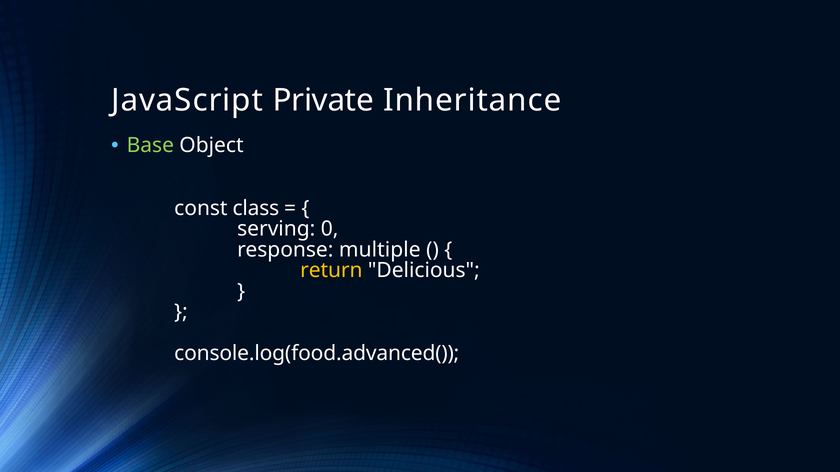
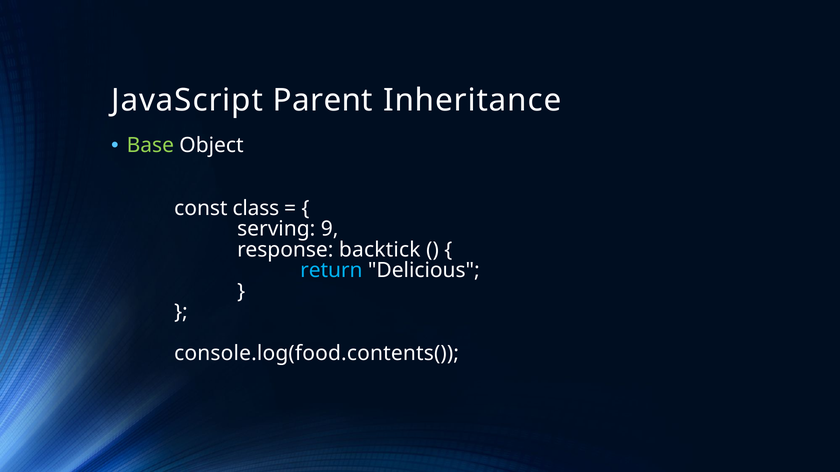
Private: Private -> Parent (323, 100)
0: 0 -> 9 (330, 229)
multiple: multiple -> backtick (380, 250)
return colour: yellow -> light blue (331, 271)
console.log(food.advanced(: console.log(food.advanced( -> console.log(food.contents( (317, 354)
